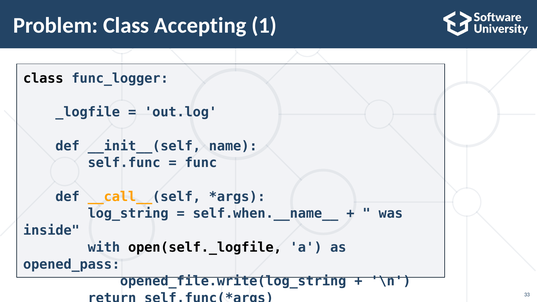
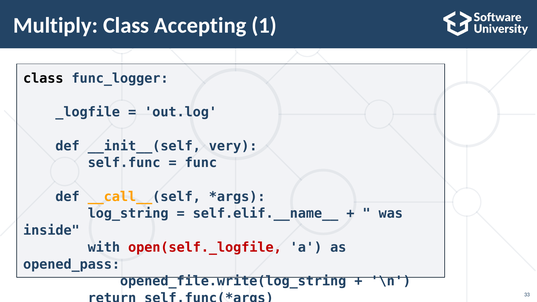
Problem: Problem -> Multiply (56, 25)
name: name -> very (233, 146)
self.when.__name__: self.when.__name__ -> self.elif.__name__ (266, 214)
open(self._logfile colour: black -> red (205, 247)
